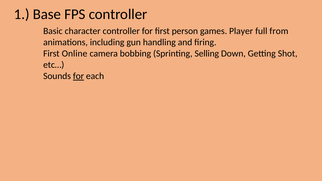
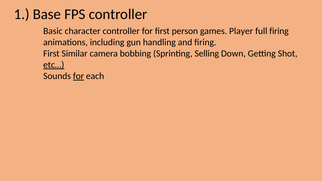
full from: from -> firing (279, 31)
Online: Online -> Similar (75, 54)
etc… underline: none -> present (54, 65)
